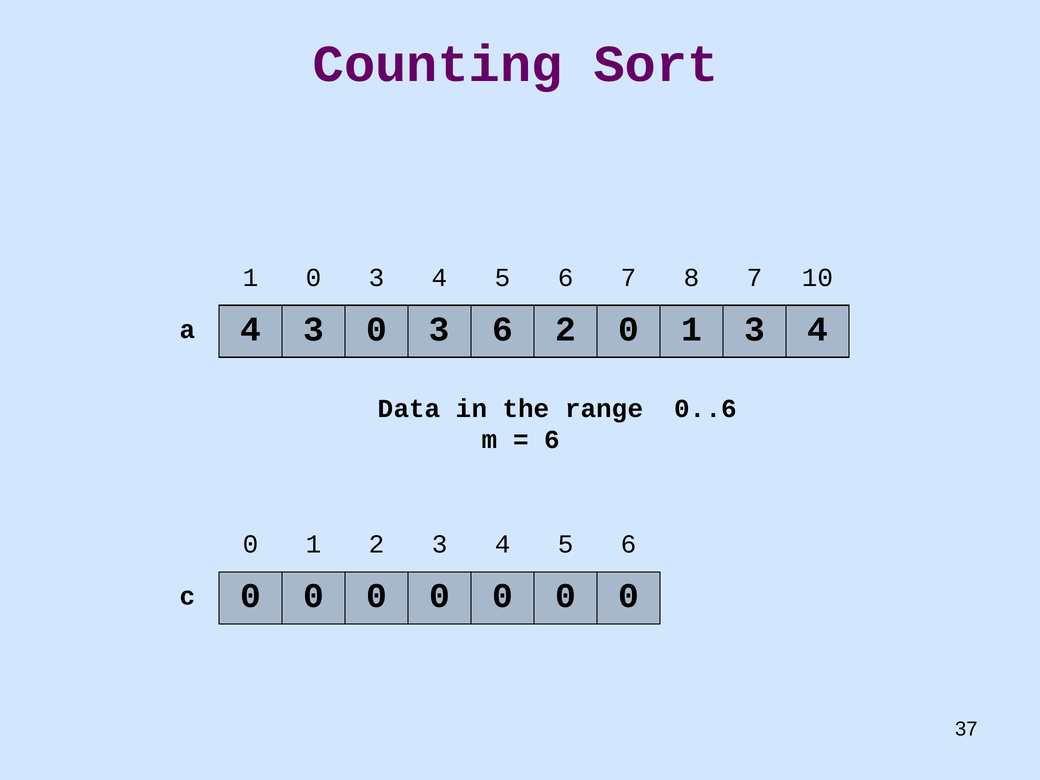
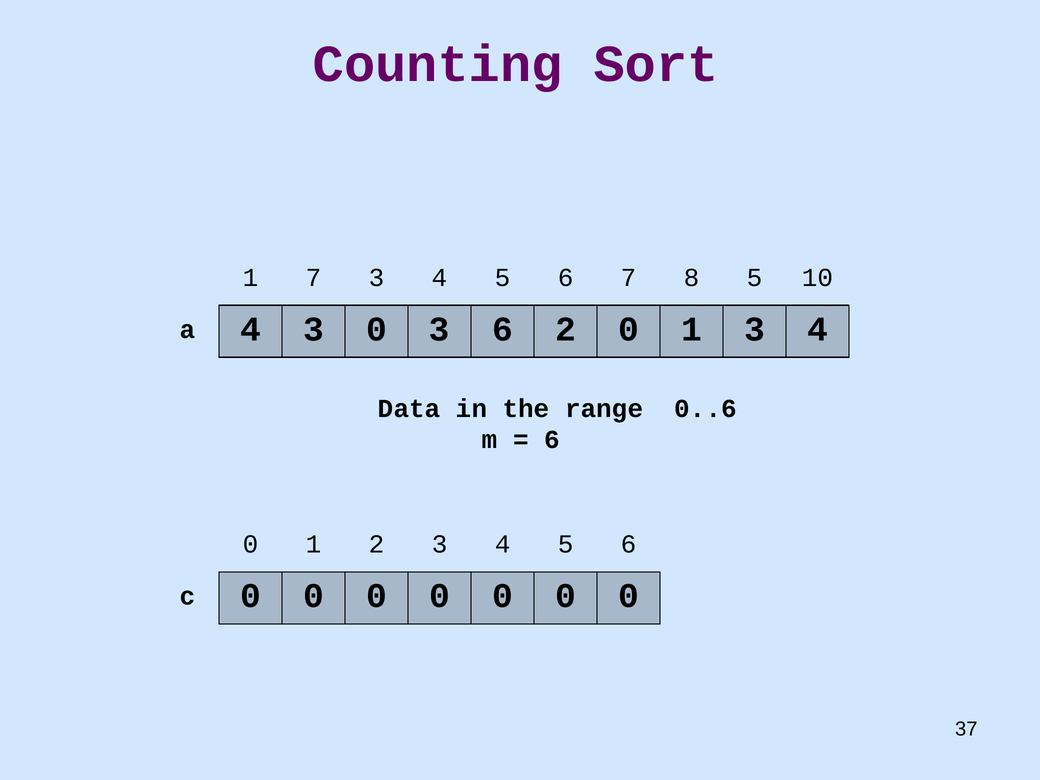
1 0: 0 -> 7 (313, 278)
8 7: 7 -> 5 (754, 278)
